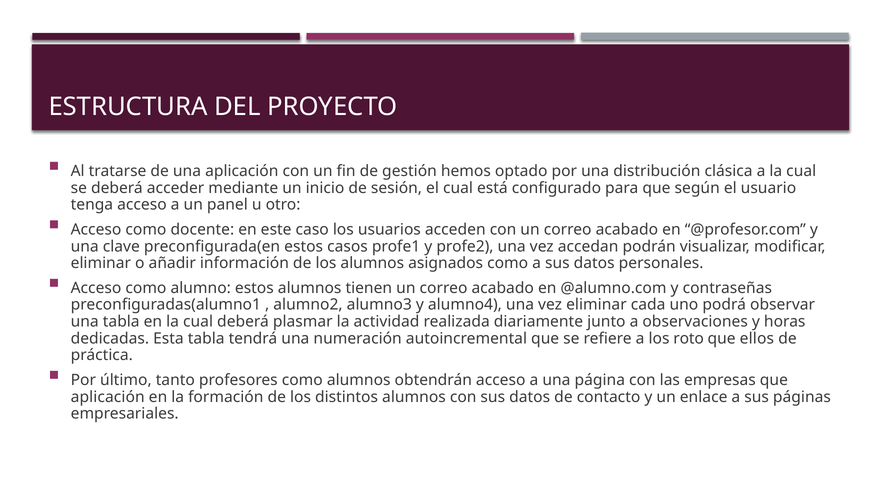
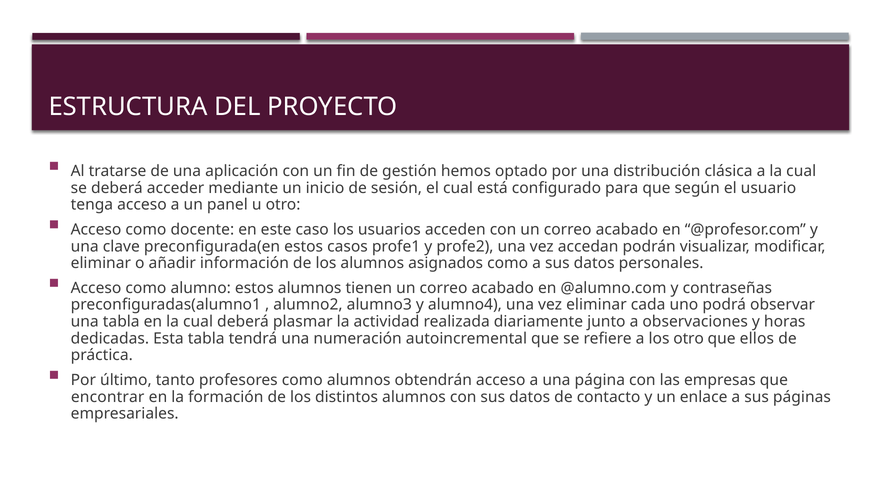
los roto: roto -> otro (689, 339)
aplicación: aplicación -> encontrar (108, 397)
